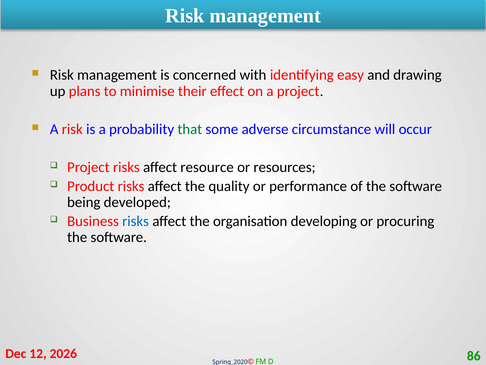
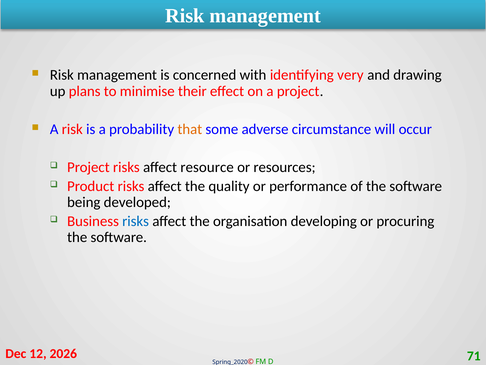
easy: easy -> very (350, 75)
that colour: green -> orange (190, 129)
86: 86 -> 71 (474, 356)
